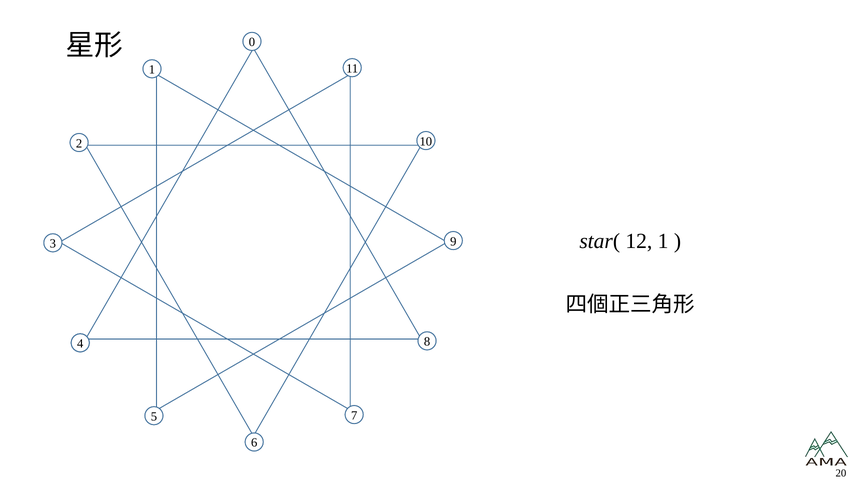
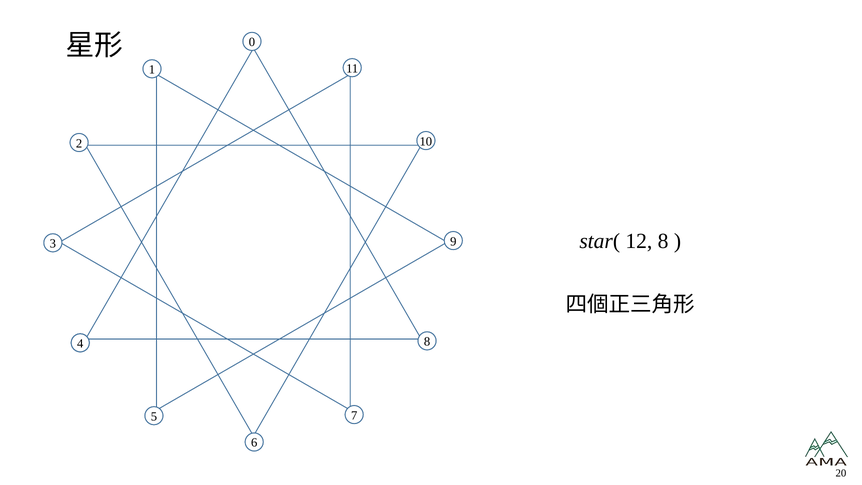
12 1: 1 -> 8 (663, 241)
